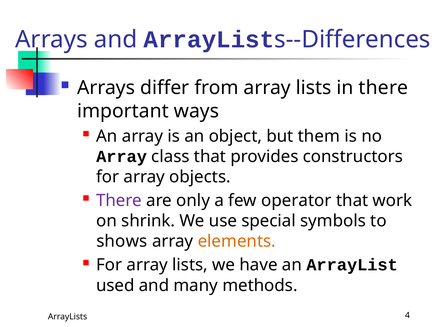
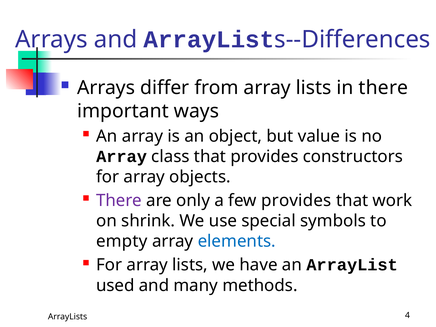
them: them -> value (319, 136)
few operator: operator -> provides (296, 201)
shows: shows -> empty (122, 241)
elements colour: orange -> blue (237, 241)
